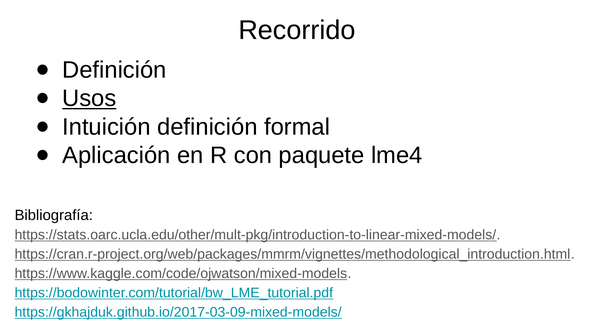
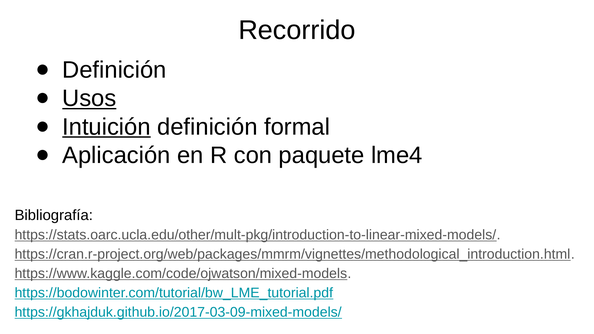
Intuición underline: none -> present (106, 127)
